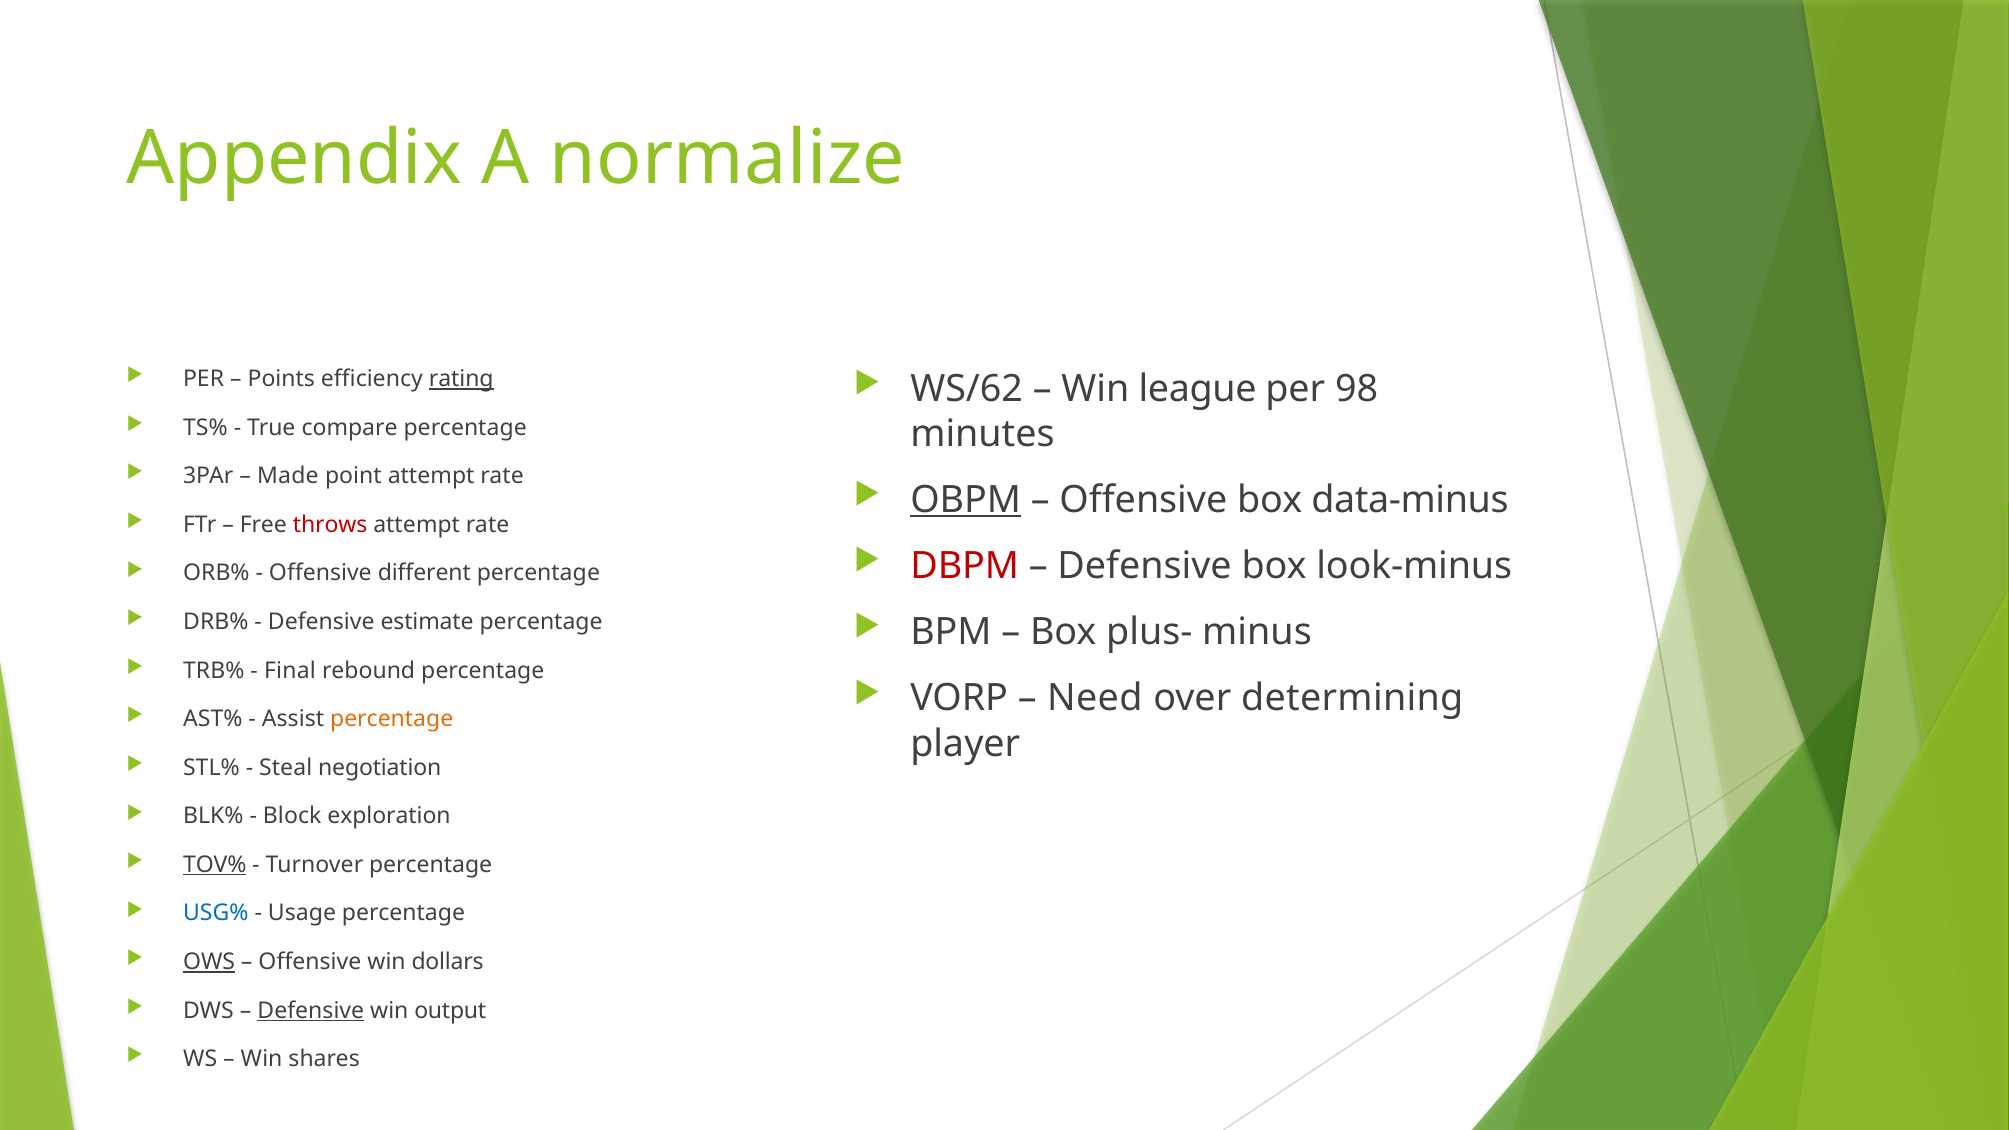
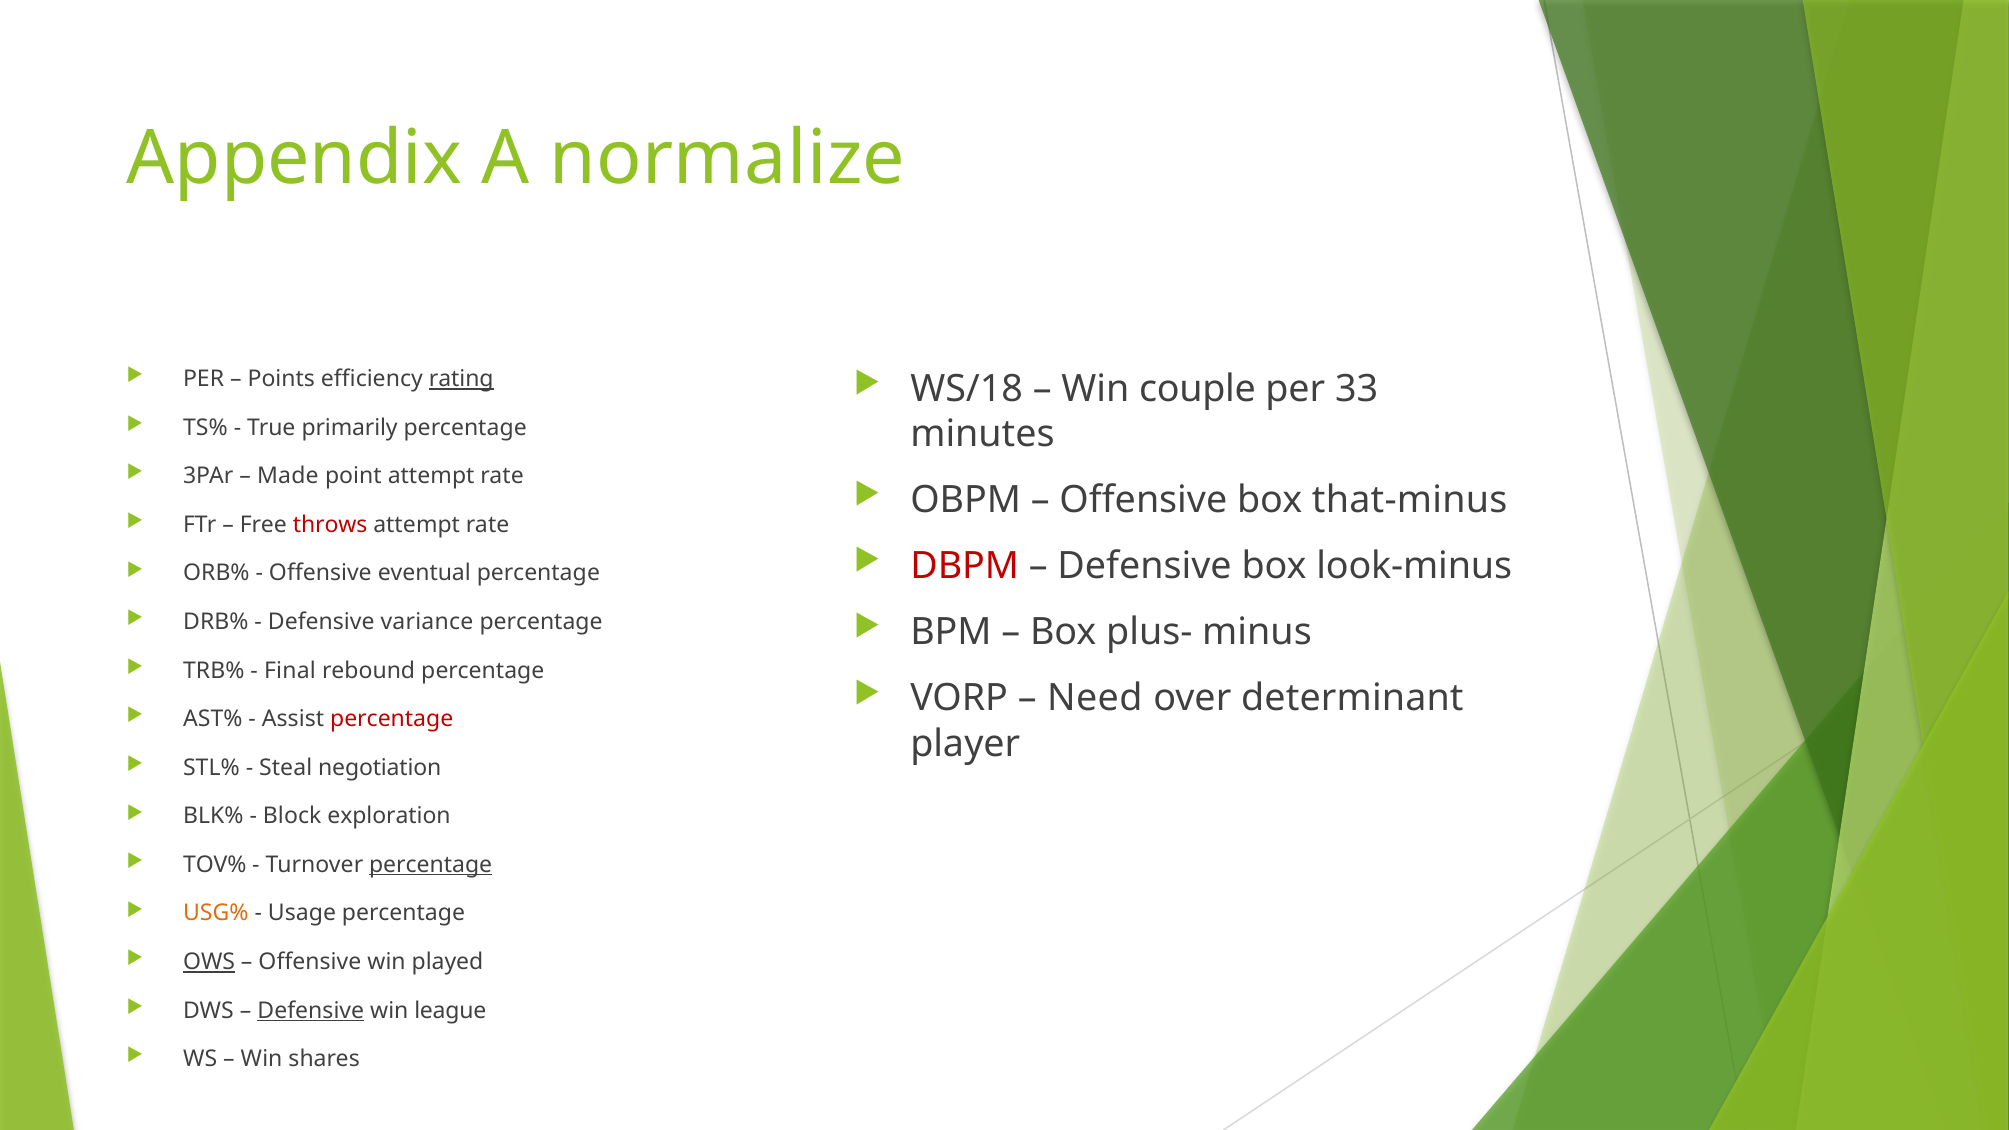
WS/62: WS/62 -> WS/18 (967, 389)
league: league -> couple (1198, 389)
98: 98 -> 33 (1357, 389)
compare: compare -> primarily (350, 428)
OBPM underline: present -> none (966, 500)
data-minus: data-minus -> that-minus (1410, 500)
different: different -> eventual (424, 573)
estimate: estimate -> variance (427, 622)
determining: determining -> determinant (1352, 699)
percentage colour: orange -> red (392, 719)
TOV% underline: present -> none (215, 865)
percentage underline: none -> present (431, 865)
USG% colour: blue -> orange (216, 913)
dollars: dollars -> played (447, 962)
output: output -> league (450, 1011)
